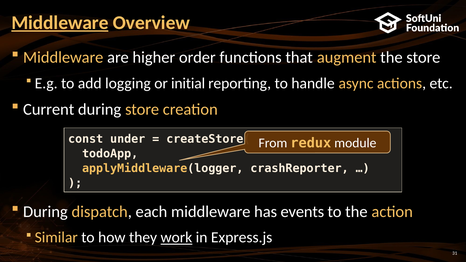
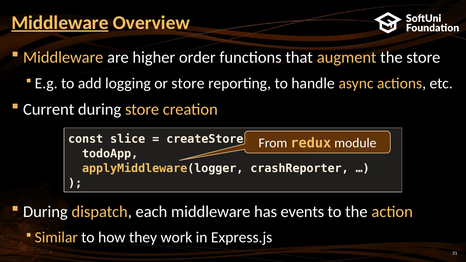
or initial: initial -> store (188, 83)
under: under -> slice (128, 139)
work underline: present -> none (176, 238)
